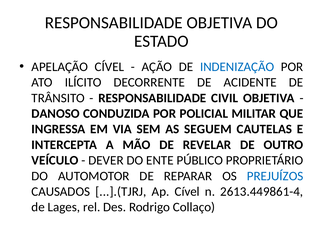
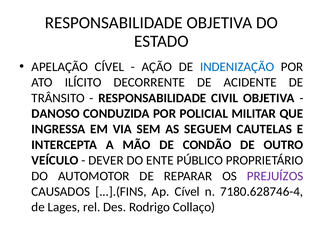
REVELAR: REVELAR -> CONDÃO (207, 145)
PREJUÍZOS colour: blue -> purple (275, 176)
...].(TJRJ: ...].(TJRJ -> ...].(FINS (121, 192)
2613.449861-4: 2613.449861-4 -> 7180.628746-4 (262, 192)
